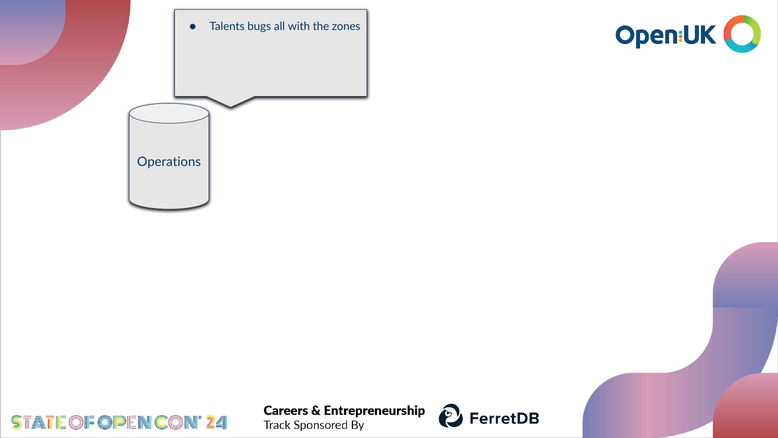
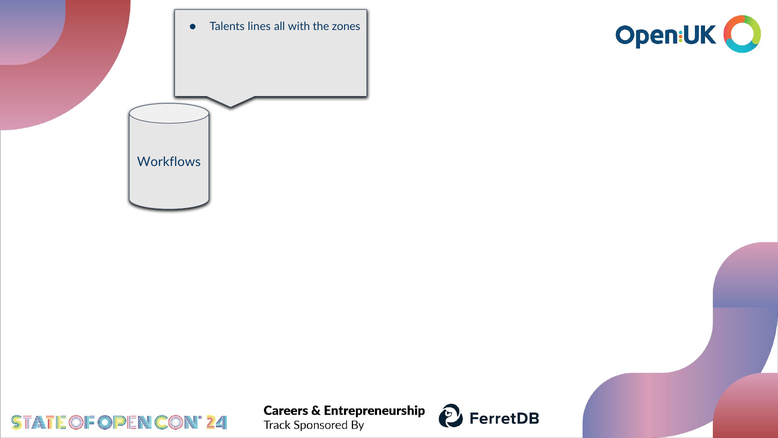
bugs: bugs -> lines (259, 26)
Operations: Operations -> Workflows (169, 162)
